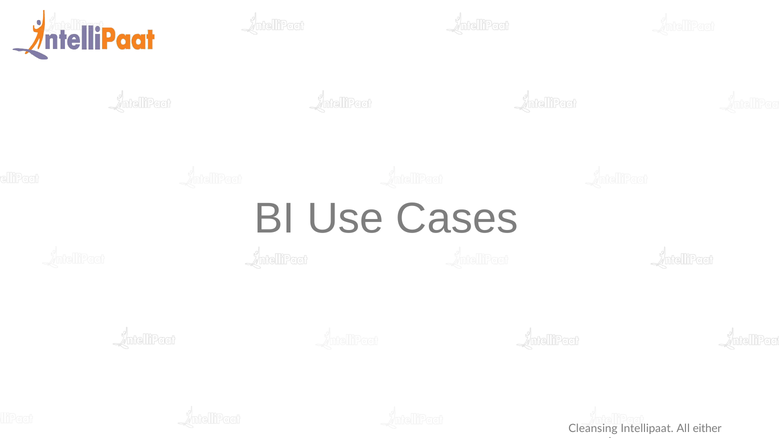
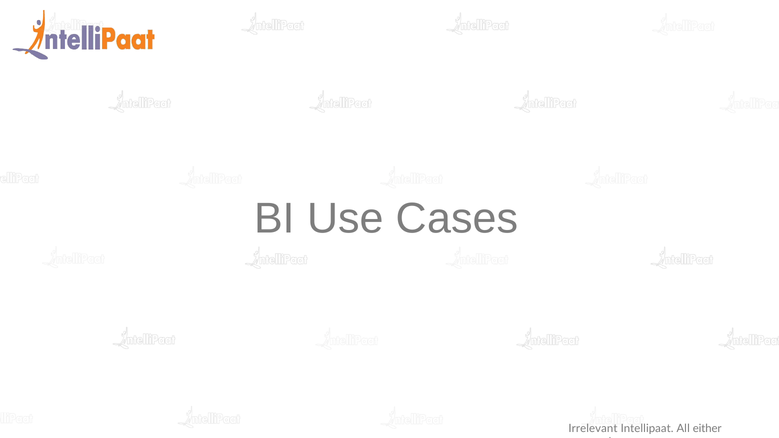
Cleansing: Cleansing -> Irrelevant (593, 429)
